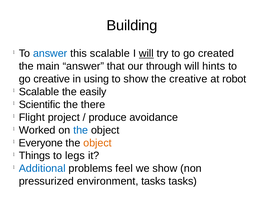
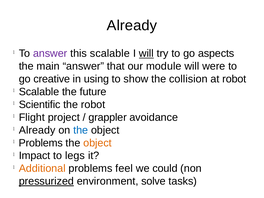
Building: Building -> Already (132, 25)
answer colour: blue -> purple (50, 53)
created: created -> aspects (216, 53)
through: through -> module (164, 66)
hints: hints -> were (214, 66)
the creative: creative -> collision (188, 79)
easily: easily -> future (93, 92)
the there: there -> robot (93, 105)
produce: produce -> grappler (108, 117)
Worked: Worked -> Already (37, 130)
Everyone: Everyone -> Problems (41, 143)
Things: Things -> Impact (35, 156)
Additional colour: blue -> orange (42, 168)
we show: show -> could (165, 168)
pressurized underline: none -> present (46, 181)
environment tasks: tasks -> solve (153, 181)
